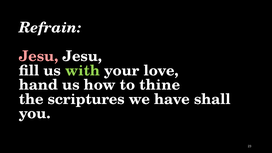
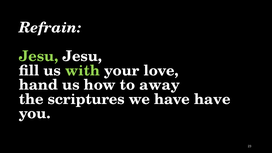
Jesu colour: pink -> light green (39, 56)
thine: thine -> away (160, 85)
have shall: shall -> have (212, 99)
